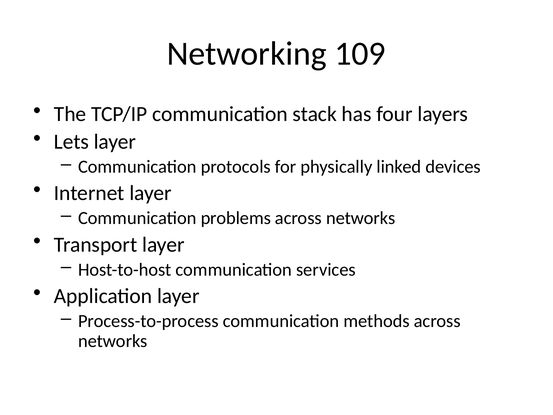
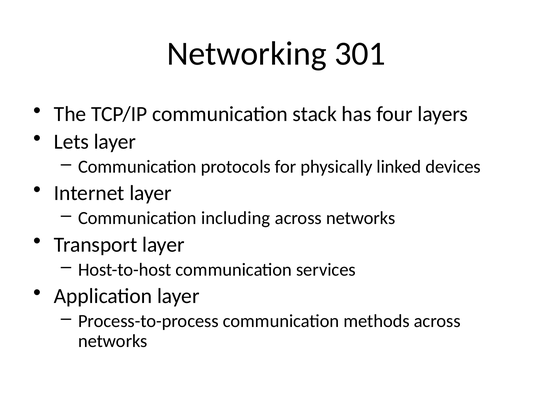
109: 109 -> 301 (360, 54)
problems: problems -> including (236, 218)
